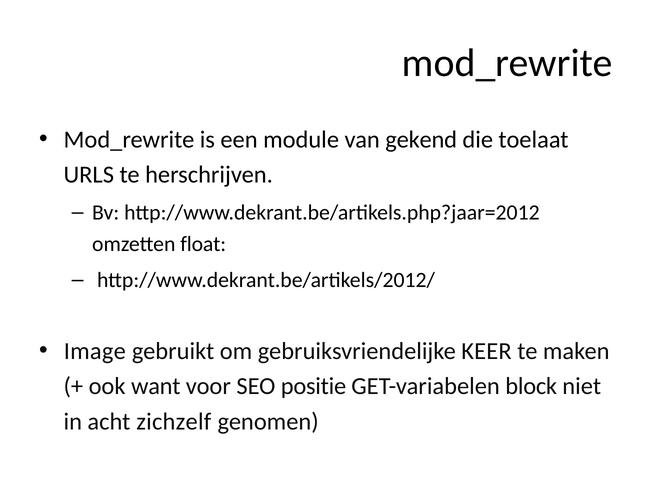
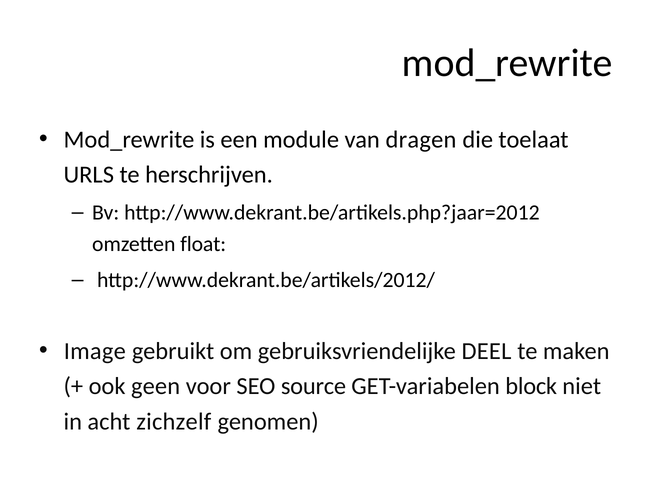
gekend: gekend -> dragen (421, 140)
KEER: KEER -> DEEL (486, 351)
want: want -> geen (156, 386)
positie: positie -> source (313, 386)
